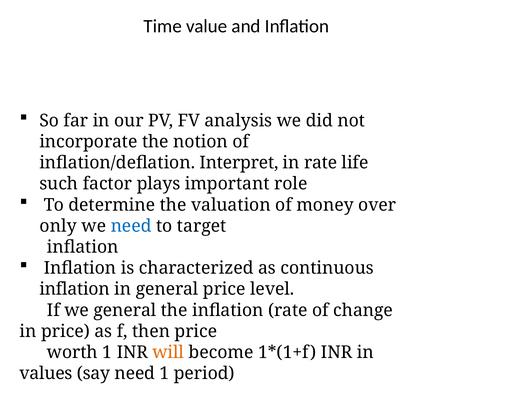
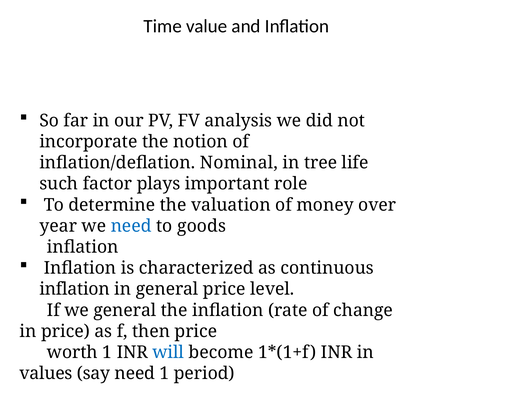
Interpret: Interpret -> Nominal (239, 163)
in rate: rate -> tree (321, 163)
only: only -> year (58, 226)
target: target -> goods (202, 226)
will colour: orange -> blue (168, 352)
